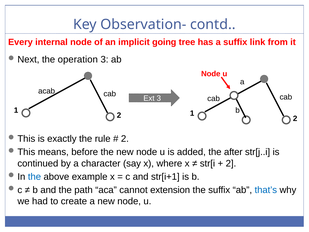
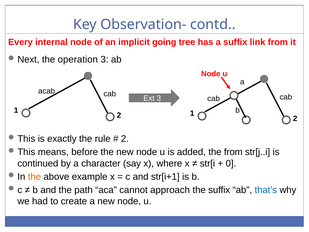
the after: after -> from (233, 152)
2: 2 -> 0 (231, 163)
the colour: blue -> orange (34, 176)
extension: extension -> approach (170, 190)
